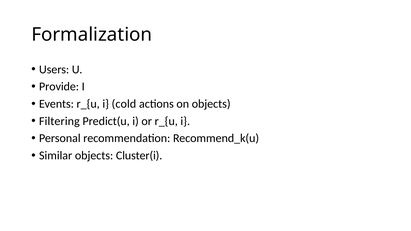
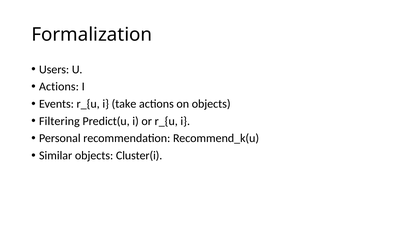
Provide: Provide -> Actions (59, 87)
cold: cold -> take (124, 104)
